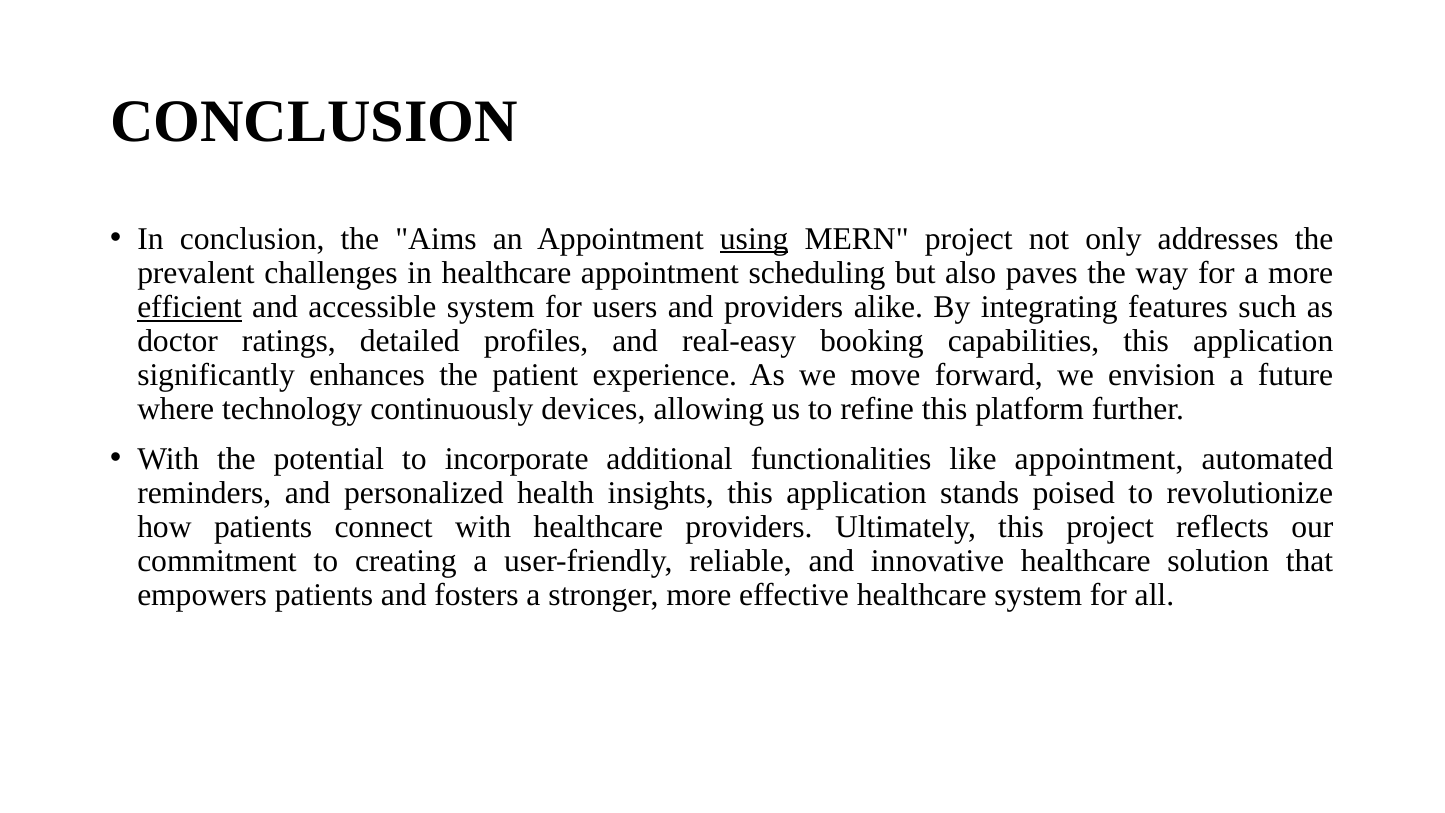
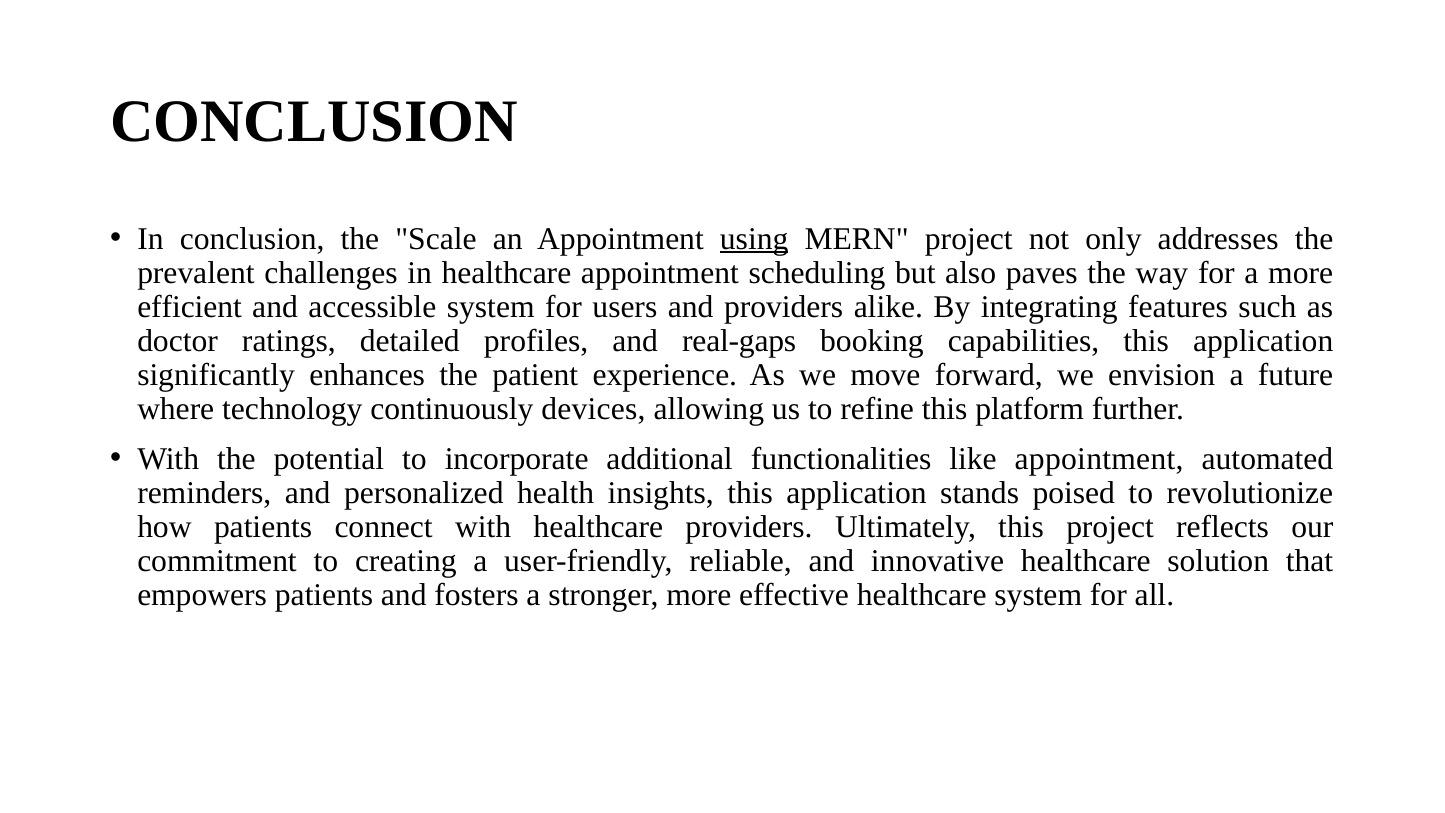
Aims: Aims -> Scale (436, 239)
efficient underline: present -> none (190, 307)
real-easy: real-easy -> real-gaps (739, 341)
